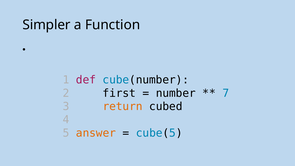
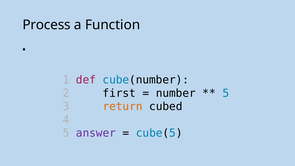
Simpler: Simpler -> Process (47, 25)
7: 7 -> 5 (226, 93)
answer colour: orange -> purple (96, 133)
